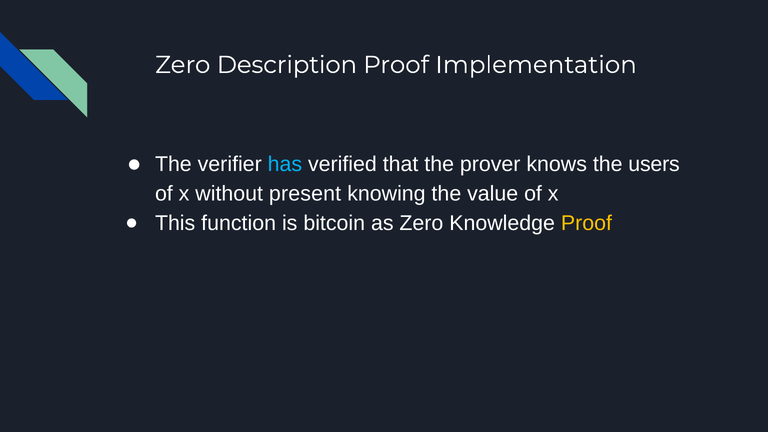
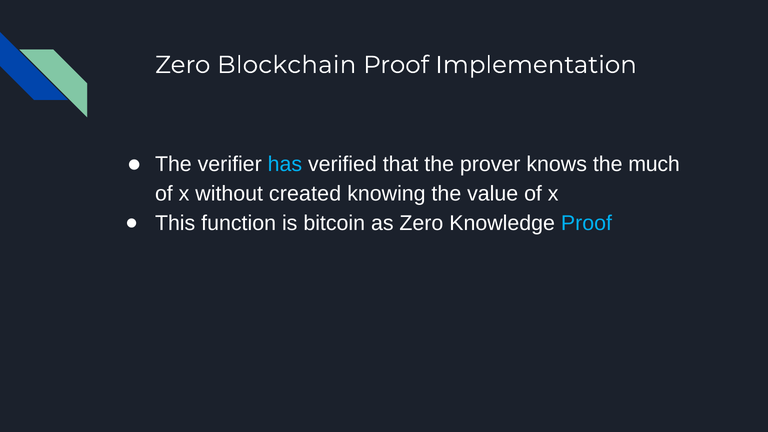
Description: Description -> Blockchain (287, 65)
users: users -> much (654, 164)
present: present -> created (305, 194)
Proof colour: yellow -> light blue (586, 223)
